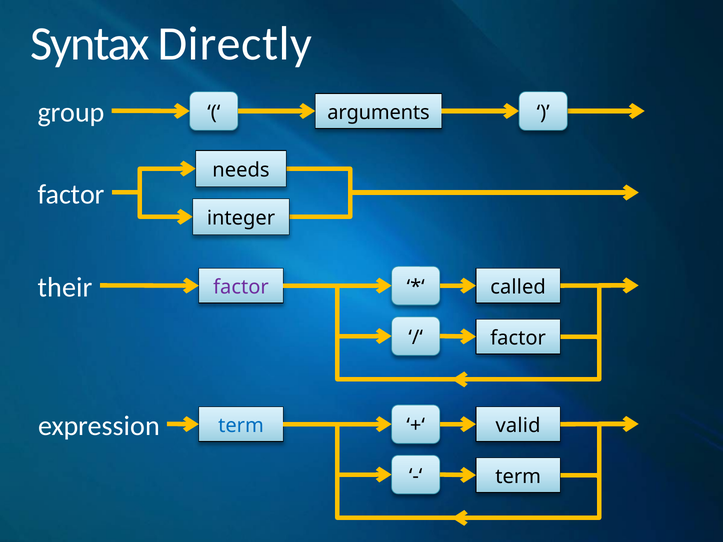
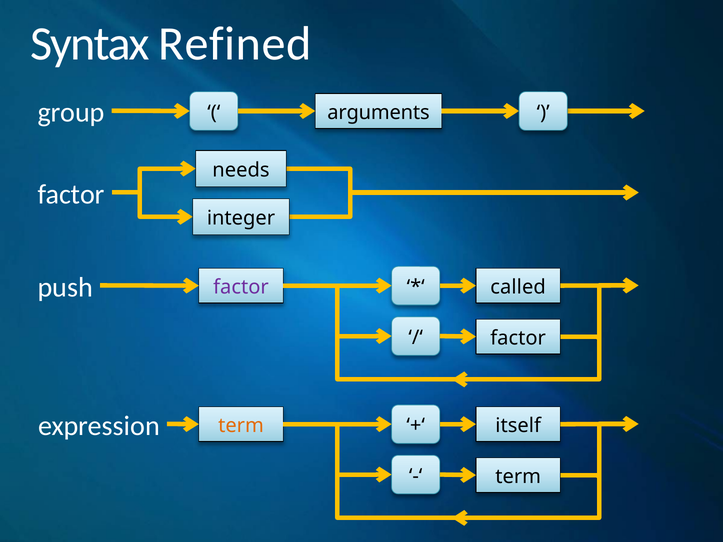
Directly: Directly -> Refined (235, 44)
their: their -> push (65, 287)
term colour: blue -> orange (241, 426)
valid: valid -> itself (518, 426)
